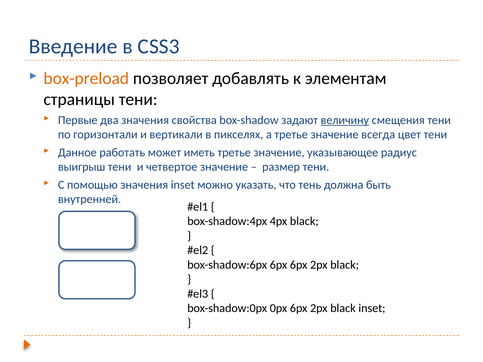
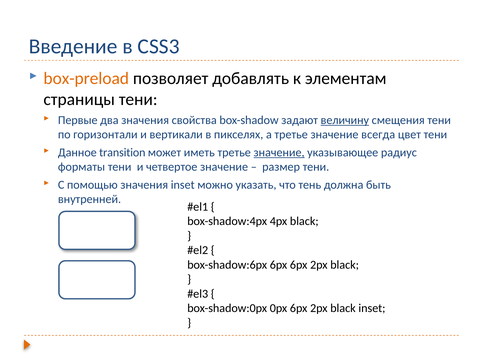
работать: работать -> transition (122, 153)
значение underline: none -> present (279, 153)
выигрыш: выигрыш -> форматы (82, 167)
